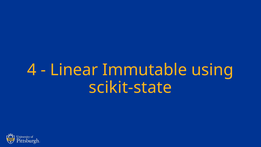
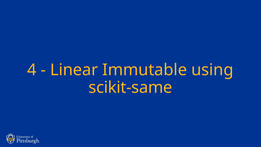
scikit-state: scikit-state -> scikit-same (130, 87)
